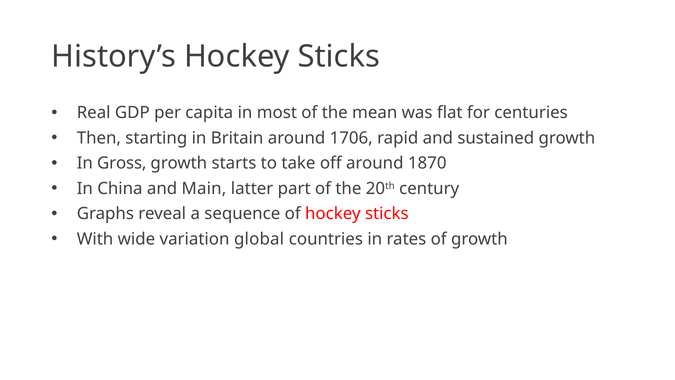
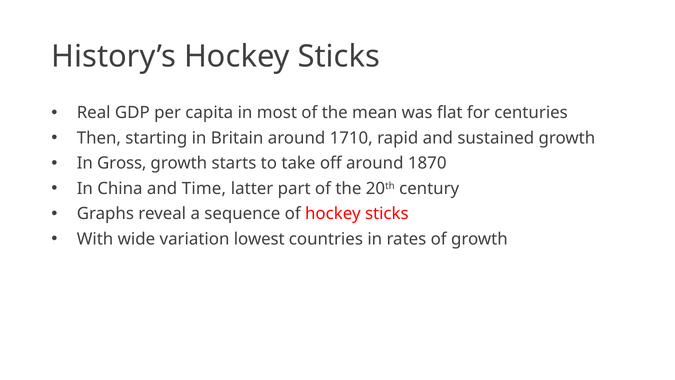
1706: 1706 -> 1710 (351, 138)
Main: Main -> Time (204, 188)
global: global -> lowest (259, 239)
